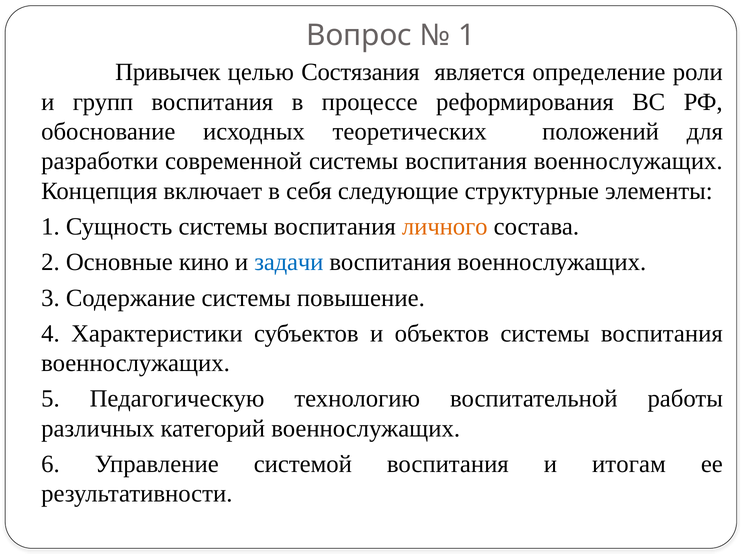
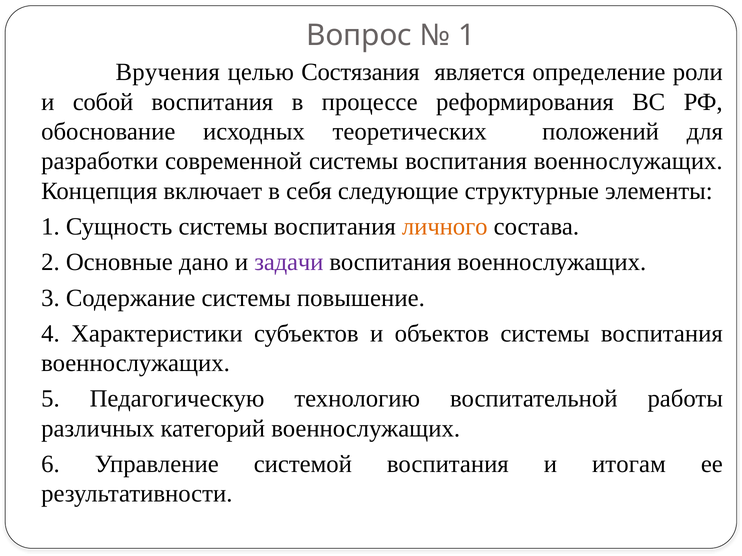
Привычек: Привычек -> Вручения (168, 72)
групп: групп -> собой (103, 102)
кино: кино -> дано (204, 262)
задачи colour: blue -> purple (289, 262)
